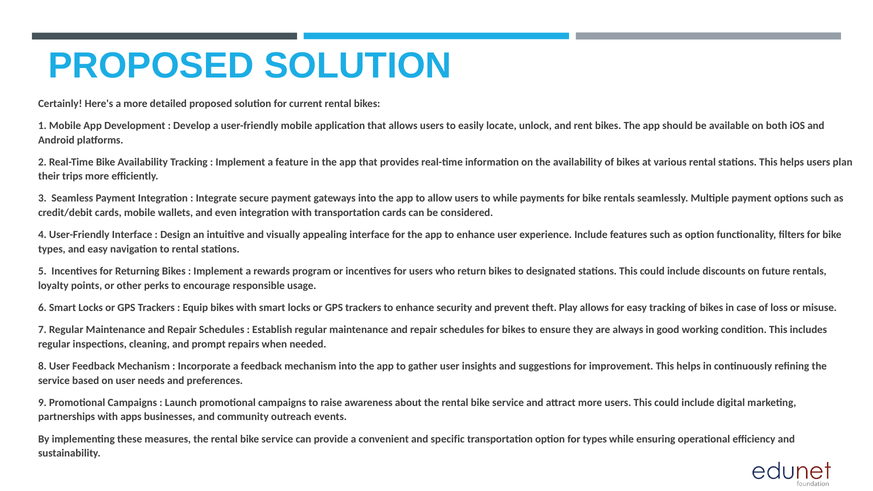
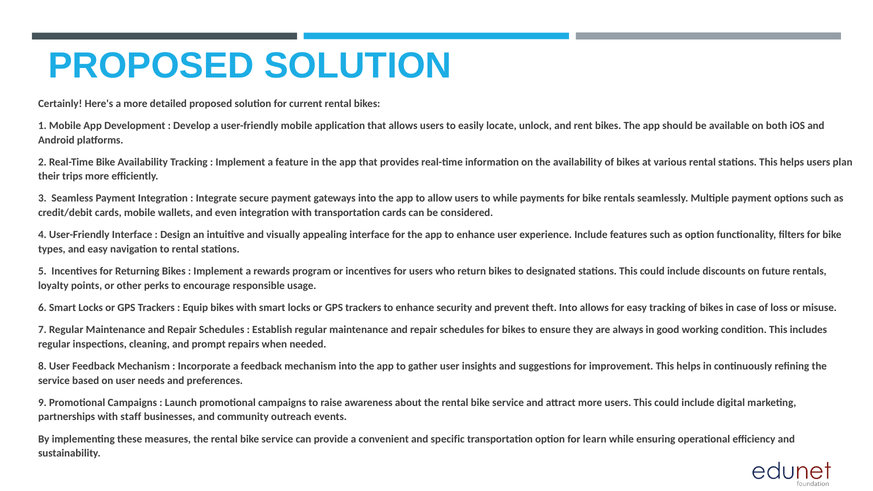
theft Play: Play -> Into (568, 308)
apps: apps -> staff (131, 417)
for types: types -> learn (595, 439)
